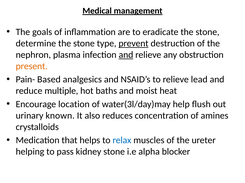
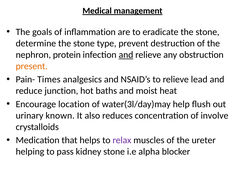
prevent underline: present -> none (134, 44)
plasma: plasma -> protein (67, 55)
Based: Based -> Times (49, 80)
multiple: multiple -> junction (61, 91)
amines: amines -> involve (215, 116)
relax colour: blue -> purple (122, 141)
